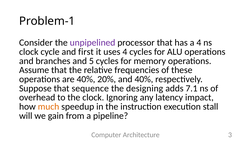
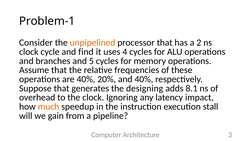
unpipelined colour: purple -> orange (93, 43)
a 4: 4 -> 2 (199, 43)
first: first -> find (86, 52)
sequence: sequence -> generates (90, 88)
7.1: 7.1 -> 8.1 (192, 88)
